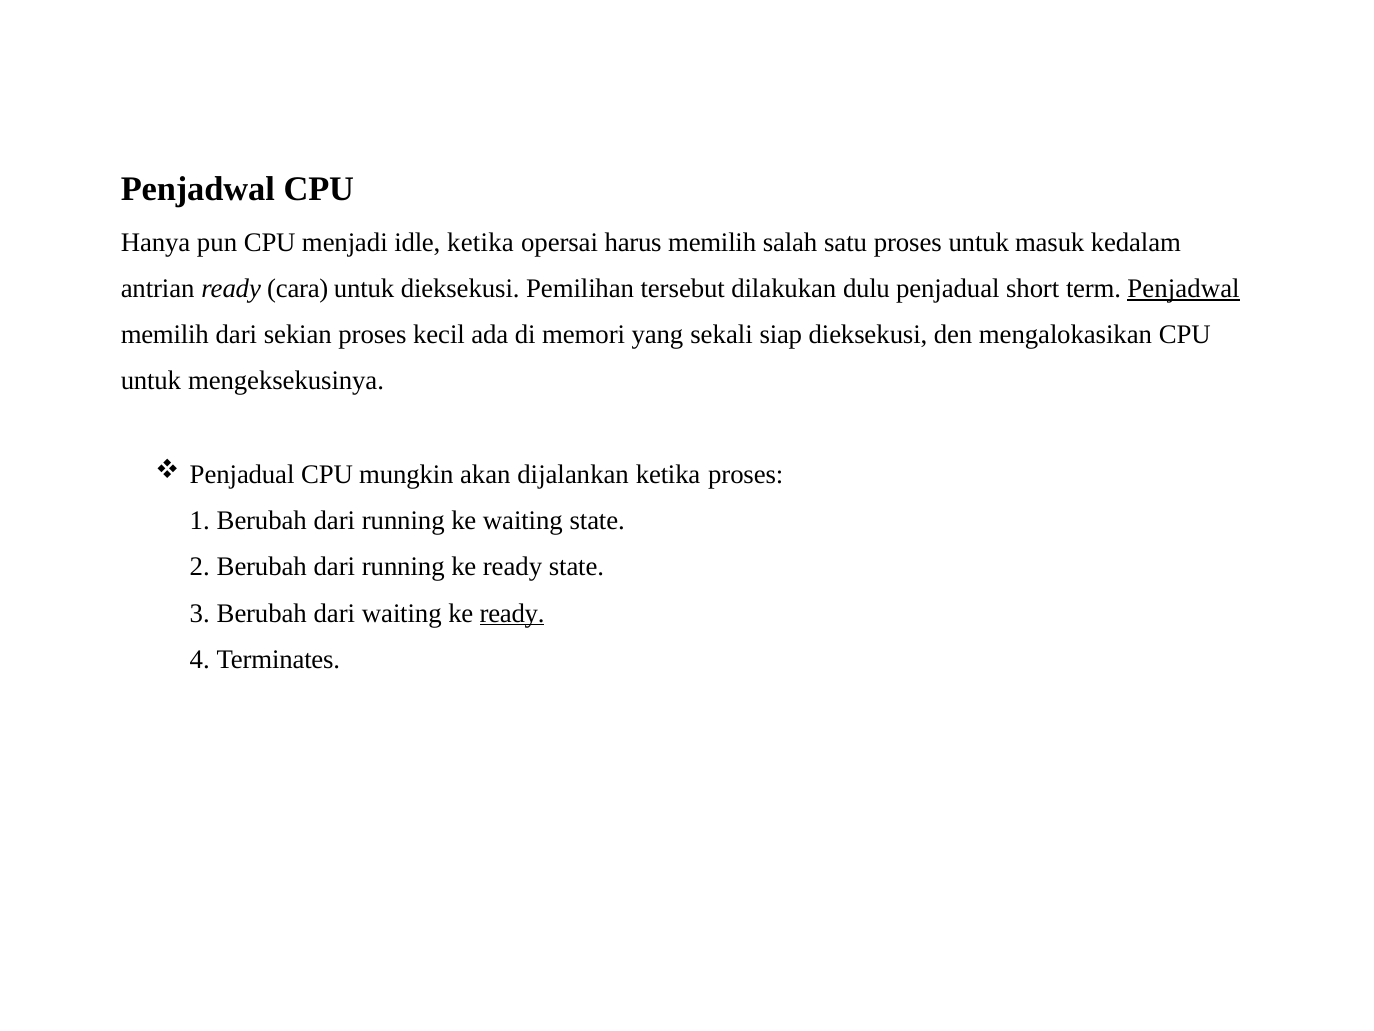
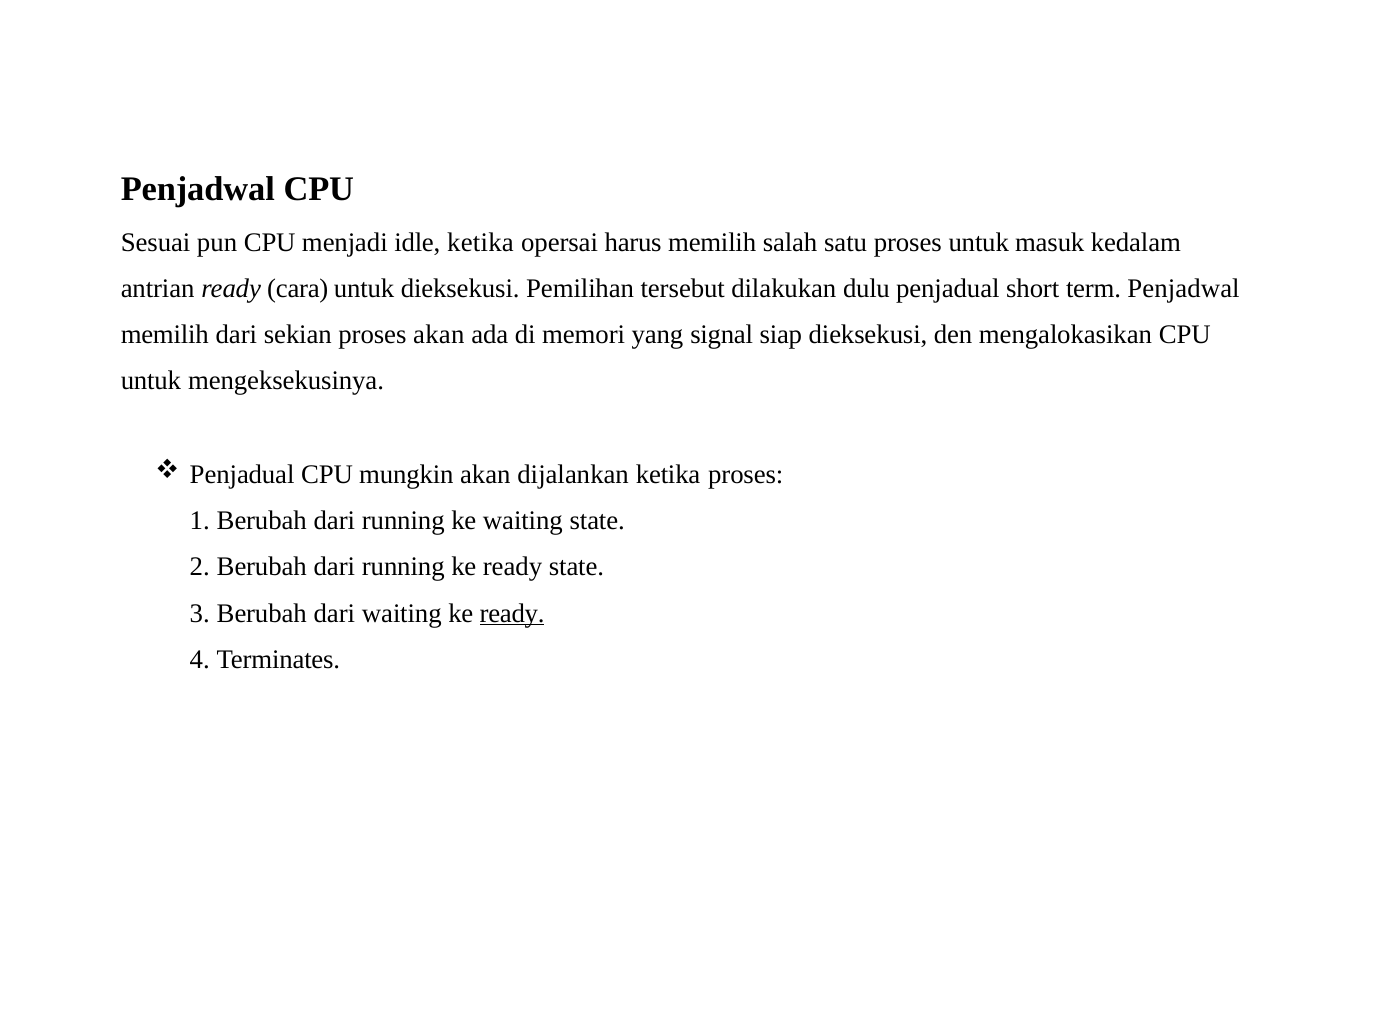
Hanya: Hanya -> Sesuai (156, 243)
Penjadwal underline: present -> none (1184, 289)
proses kecil: kecil -> akan (439, 334)
sekali: sekali -> signal (722, 334)
